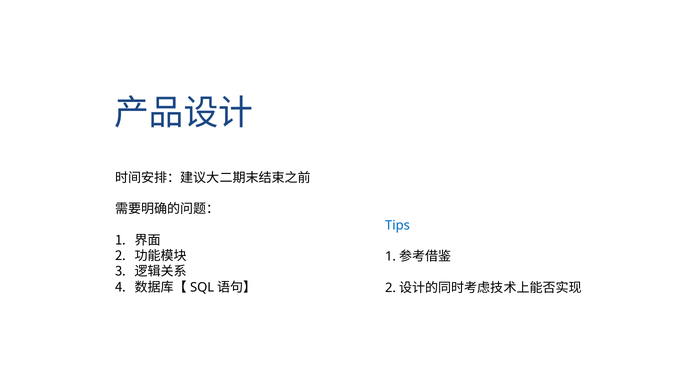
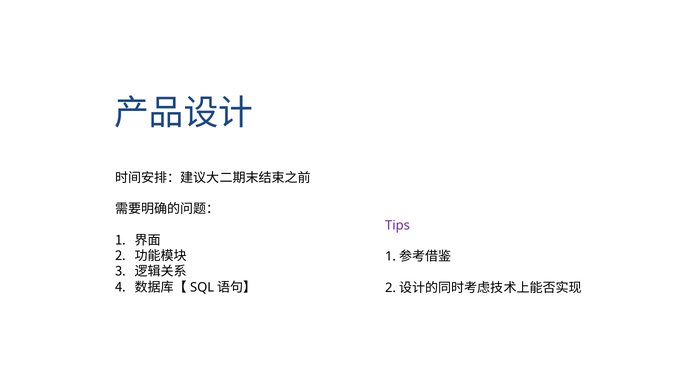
Tips colour: blue -> purple (397, 226)
